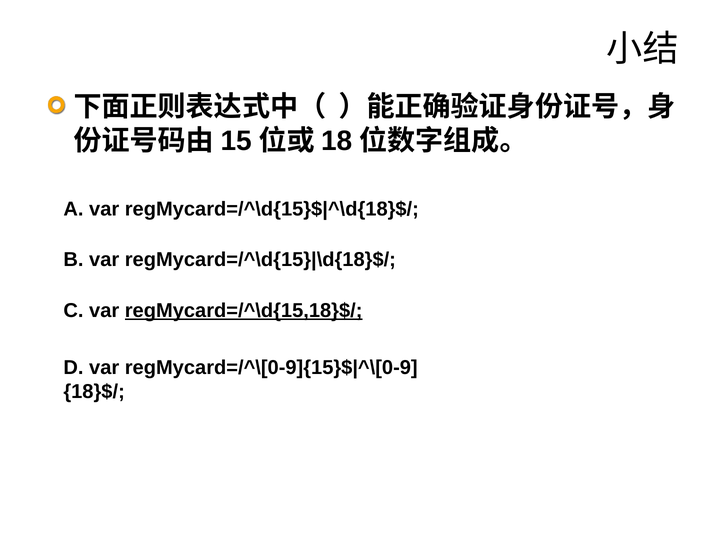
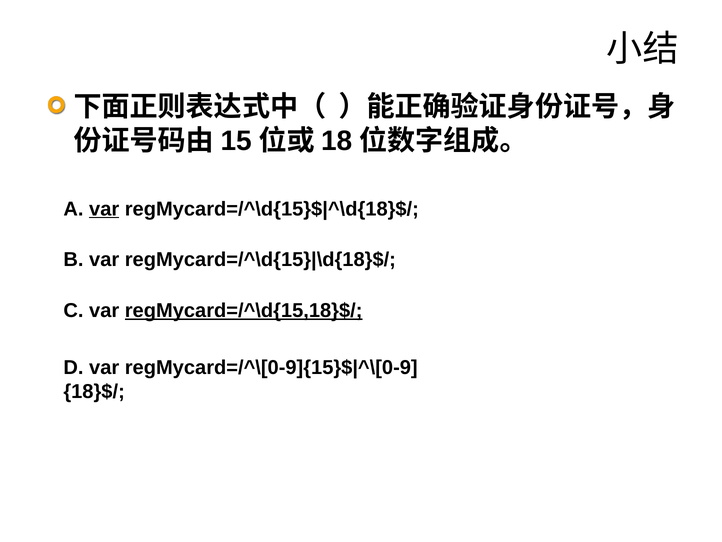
var underline: none -> present (104, 209)
